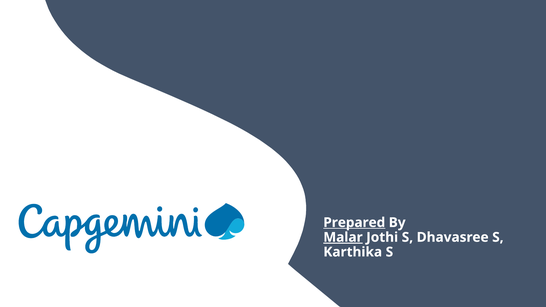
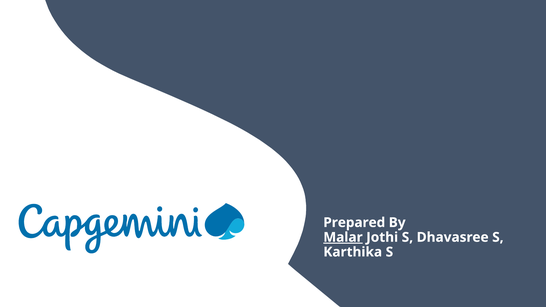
Prepared underline: present -> none (354, 223)
